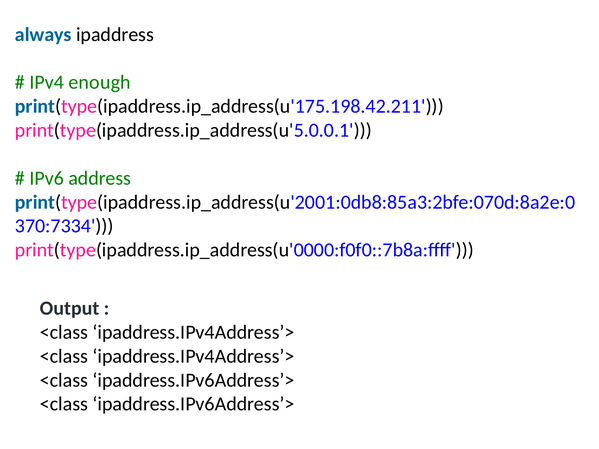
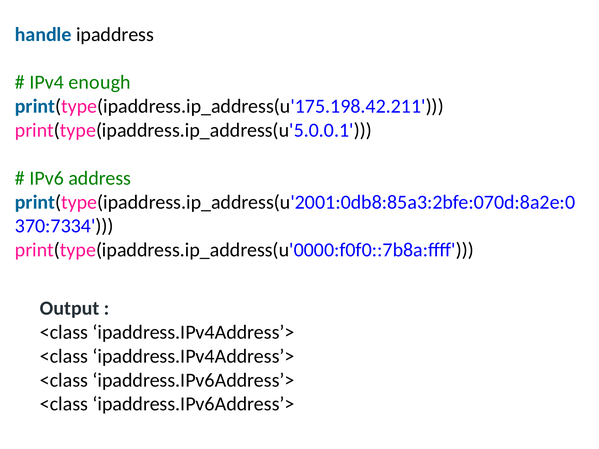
always: always -> handle (43, 35)
